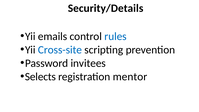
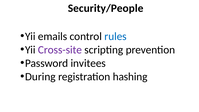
Security/Details: Security/Details -> Security/People (106, 8)
Cross-site colour: blue -> purple (60, 50)
Selects: Selects -> During (40, 77)
mentor: mentor -> hashing (130, 77)
